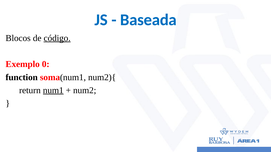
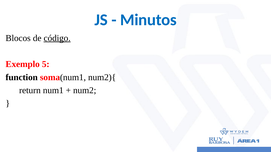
Baseada: Baseada -> Minutos (148, 20)
0: 0 -> 5 (46, 64)
num1 underline: present -> none (53, 91)
